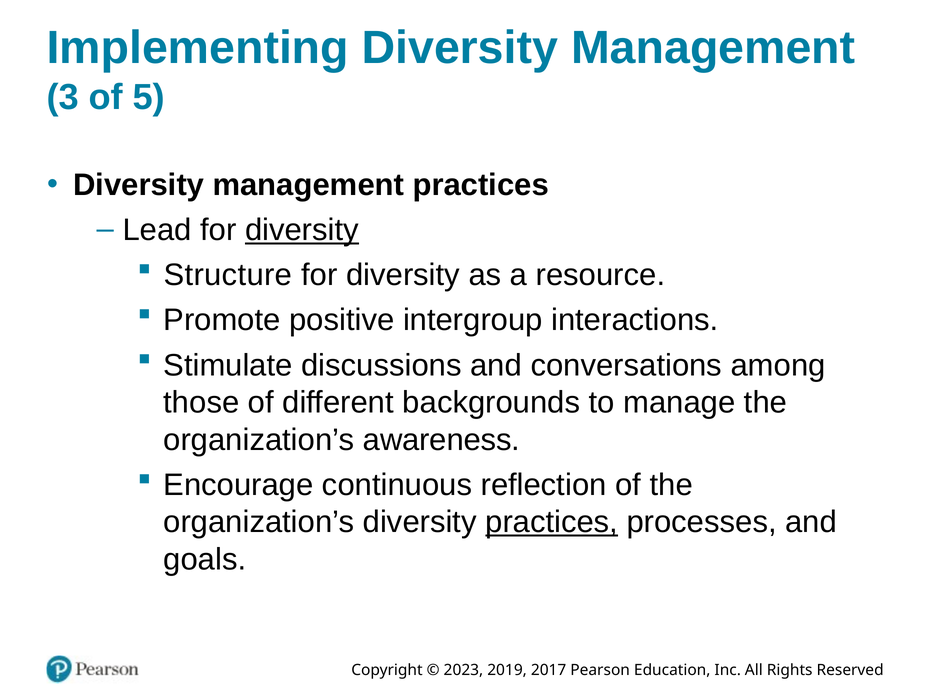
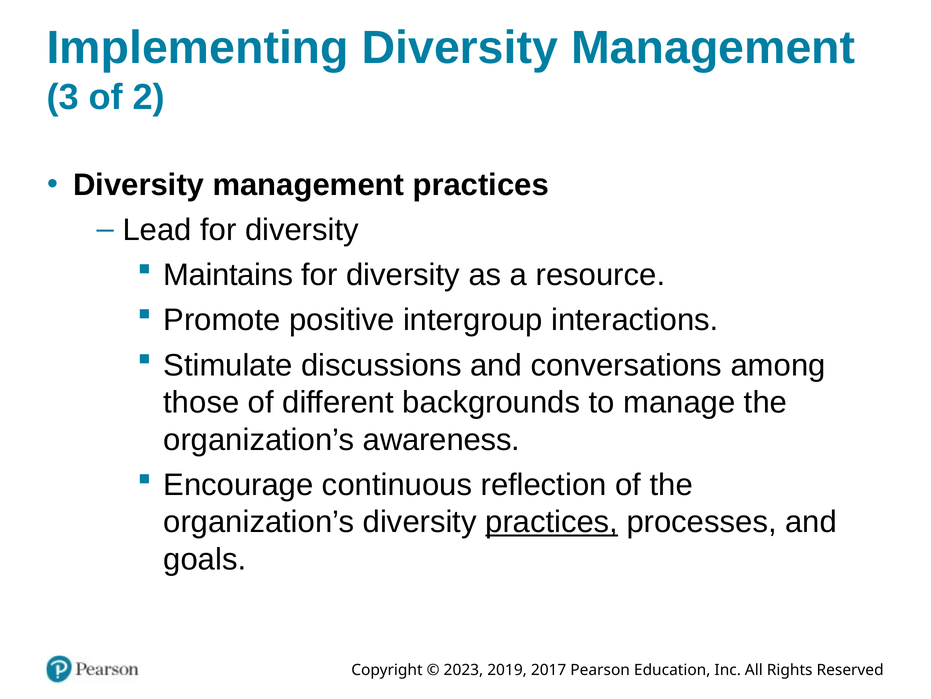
5: 5 -> 2 (149, 97)
diversity underline: present -> none (302, 230)
Structure: Structure -> Maintains (228, 275)
